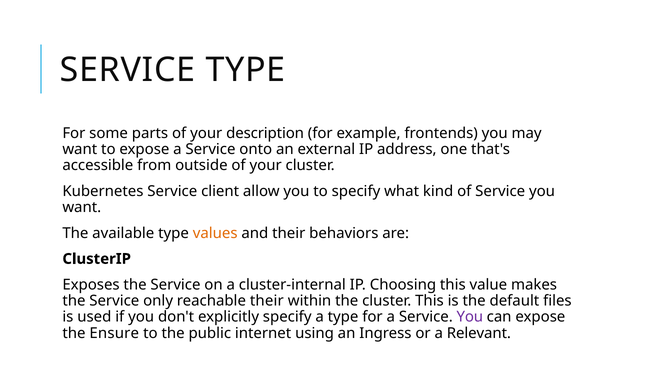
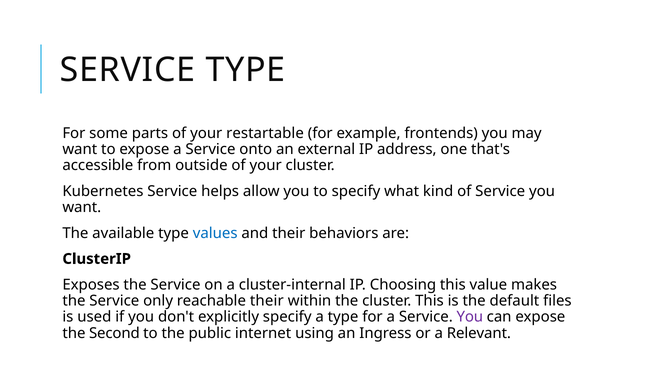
description: description -> restartable (265, 133)
client: client -> helps (220, 191)
values colour: orange -> blue (215, 233)
Ensure: Ensure -> Second (114, 334)
